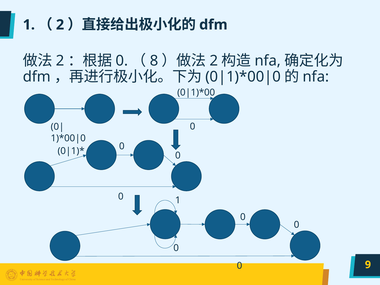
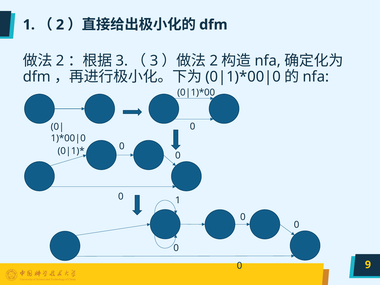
0: 0 -> 3 (122, 61)
8: 8 -> 3 (154, 61)
